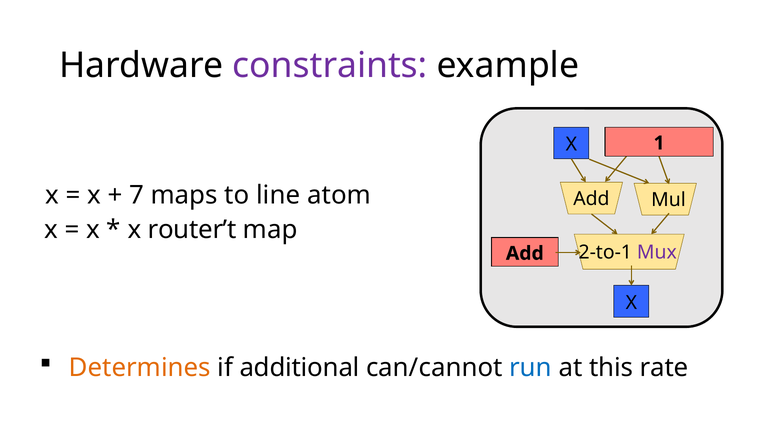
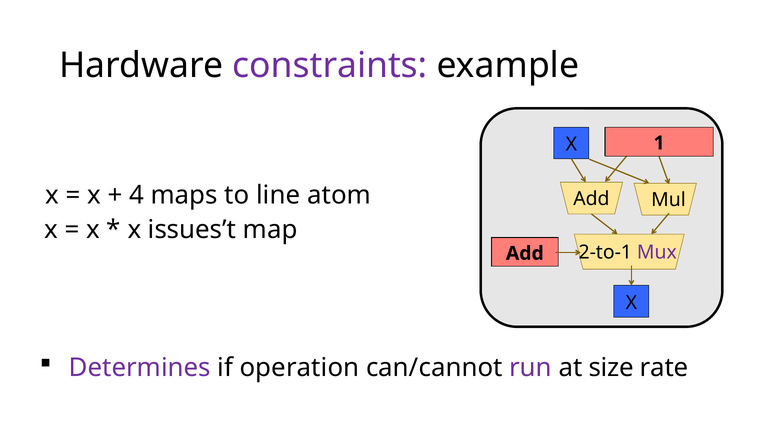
7: 7 -> 4 (136, 195)
router’t: router’t -> issues’t (192, 229)
Determines colour: orange -> purple (140, 367)
additional: additional -> operation (299, 367)
run colour: blue -> purple (531, 367)
this: this -> size (611, 367)
